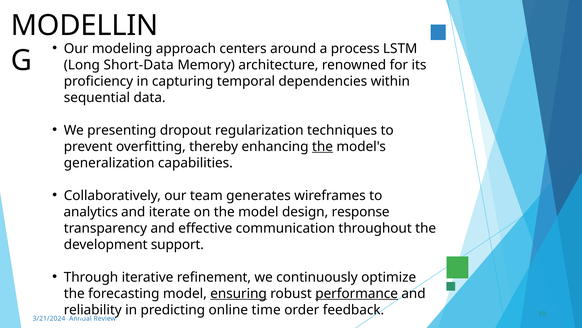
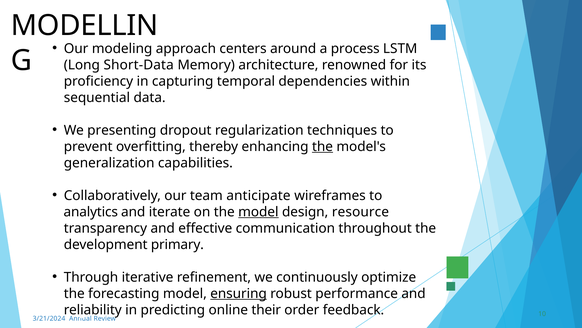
generates: generates -> anticipate (258, 195)
model underline: none -> present (258, 211)
response: response -> resource (360, 211)
support: support -> primary (177, 244)
performance underline: present -> none (357, 293)
time: time -> their (266, 309)
